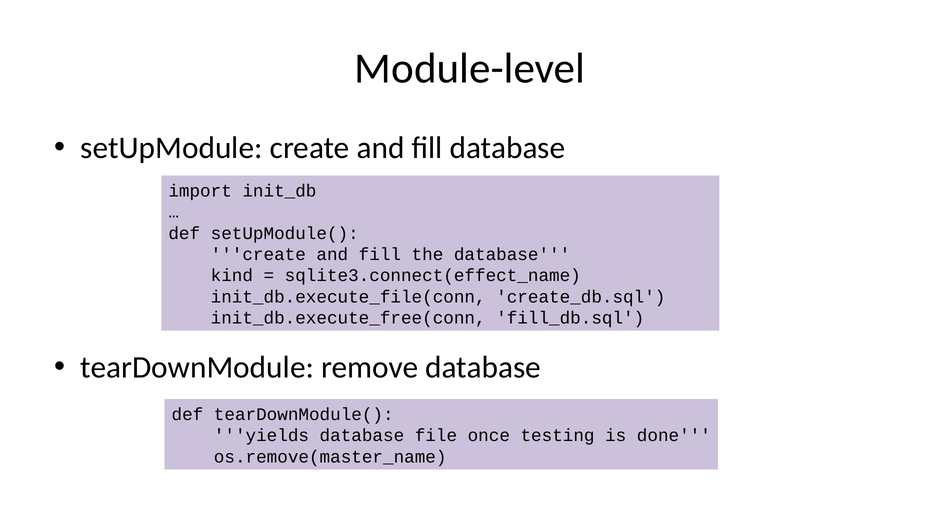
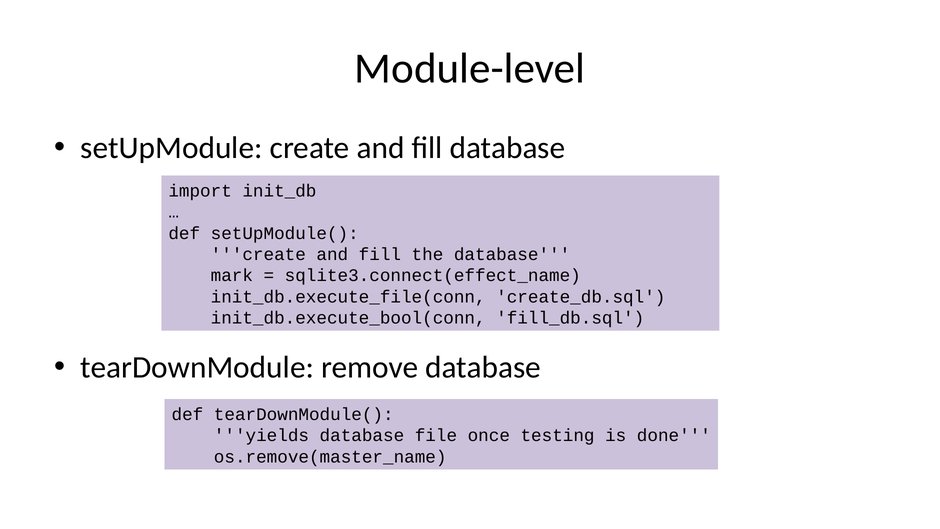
kind: kind -> mark (232, 275)
init_db.execute_free(conn: init_db.execute_free(conn -> init_db.execute_bool(conn (348, 318)
